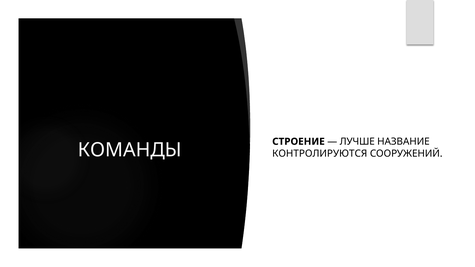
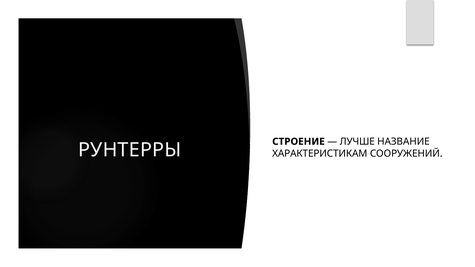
КОМАНДЫ: КОМАНДЫ -> РУНТЕРРЫ (130, 150)
КОНТРОЛИРУЮТСЯ: КОНТРОЛИРУЮТСЯ -> ХАРАКТЕРИСТИКАМ (320, 154)
